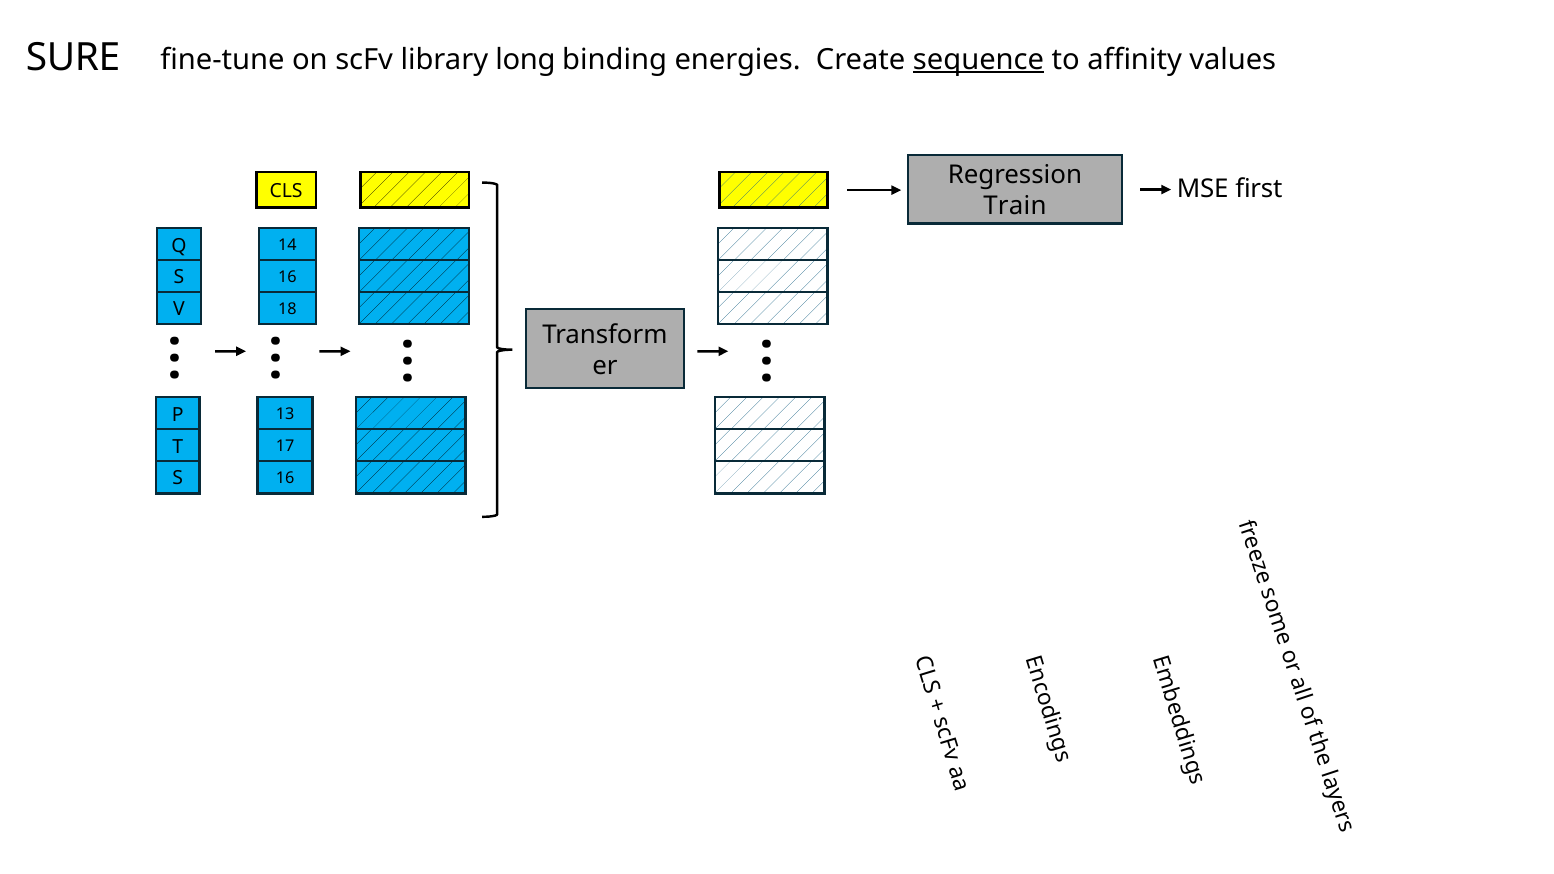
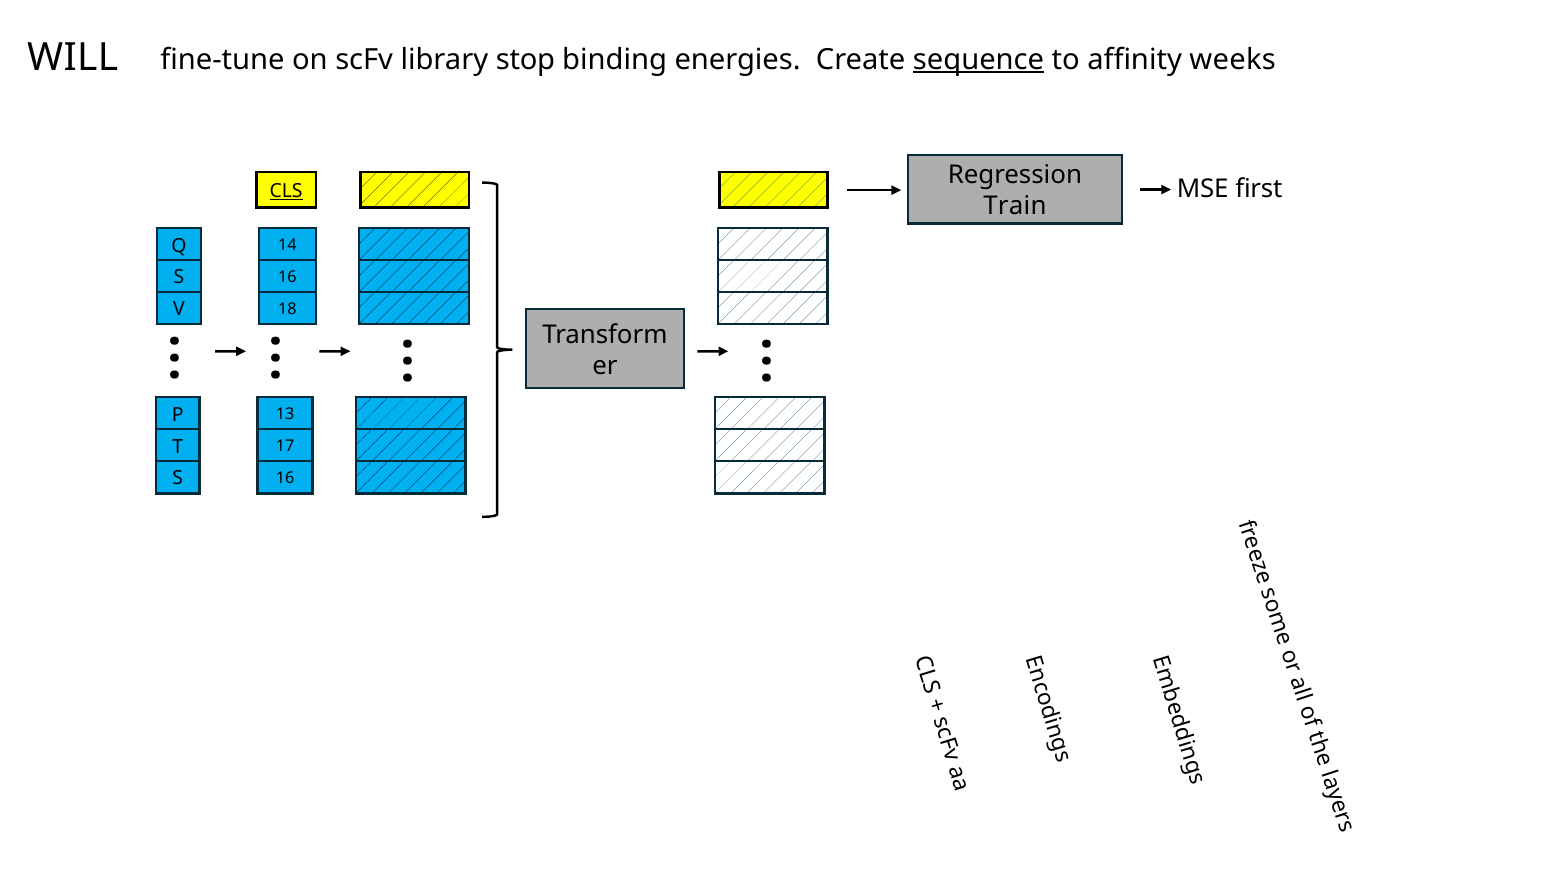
SURE: SURE -> WILL (73, 58)
long: long -> stop (525, 60)
values: values -> weeks (1233, 60)
CLS underline: none -> present (286, 191)
